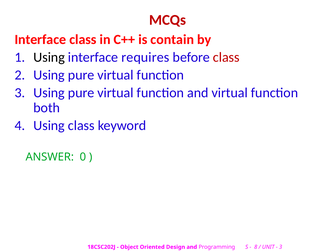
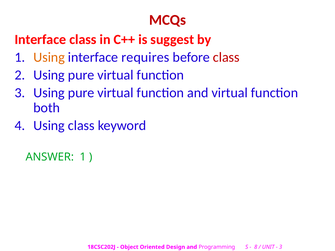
contain: contain -> suggest (172, 39)
Using colour: black -> orange (49, 57)
ANSWER 0: 0 -> 1 (83, 157)
